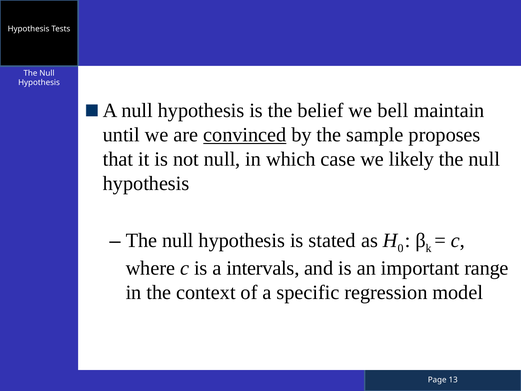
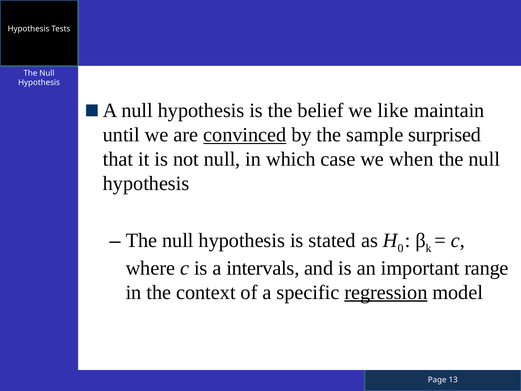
bell: bell -> like (393, 110)
proposes: proposes -> surprised (445, 135)
likely: likely -> when (411, 159)
regression underline: none -> present (386, 292)
